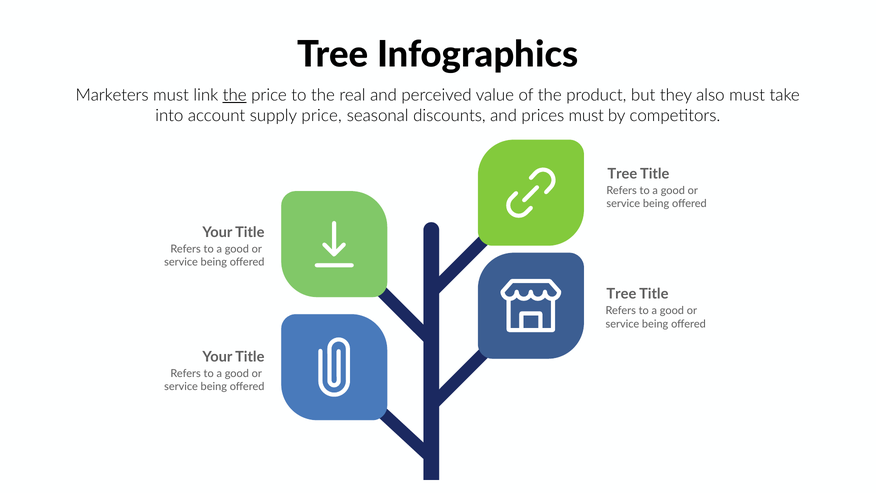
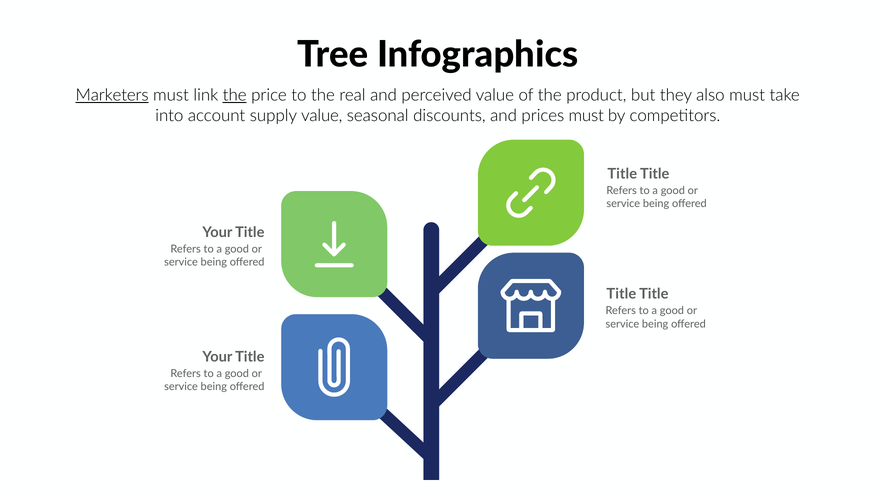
Marketers underline: none -> present (112, 95)
supply price: price -> value (322, 116)
Tree: Tree -> Title (622, 174)
Tree: Tree -> Title (621, 294)
